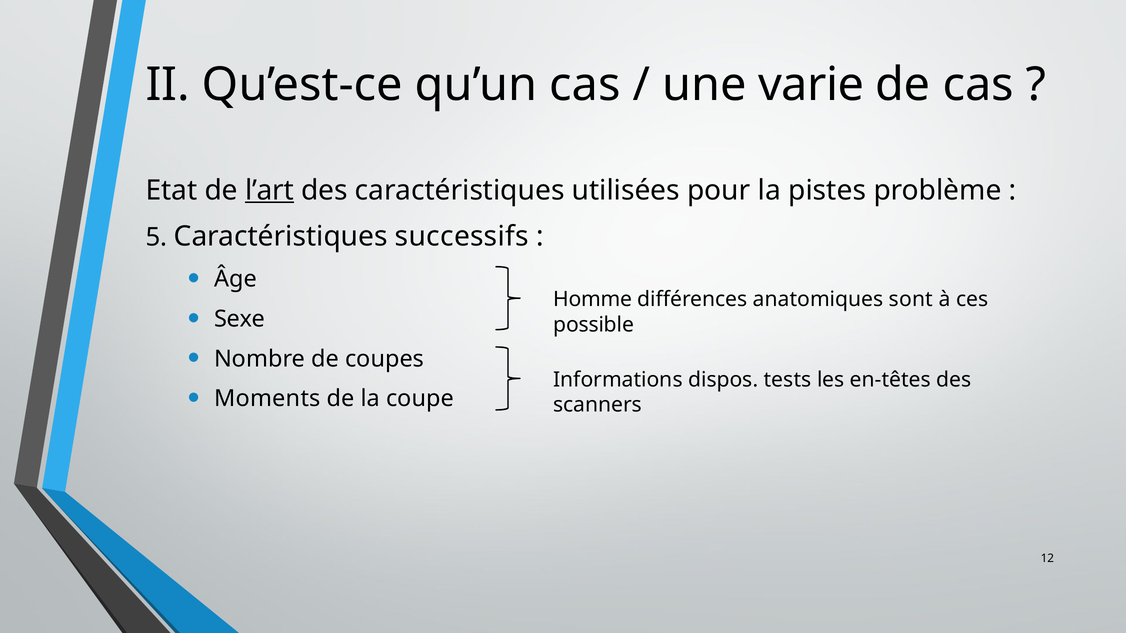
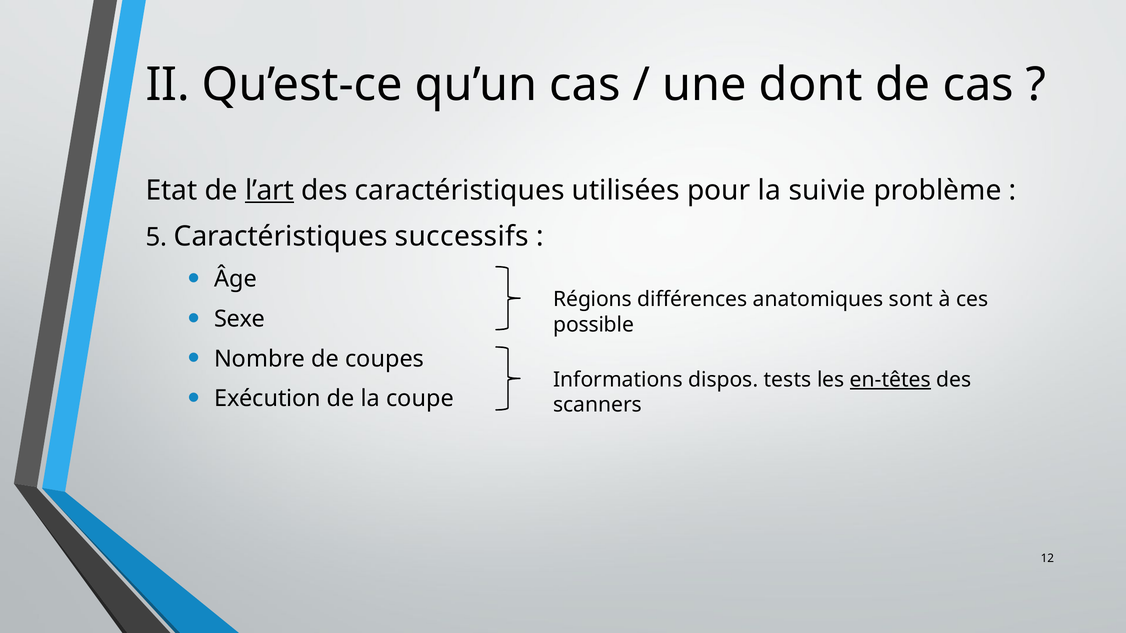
varie: varie -> dont (811, 85)
pistes: pistes -> suivie (827, 190)
Homme: Homme -> Régions (593, 300)
en-têtes underline: none -> present (890, 380)
Moments: Moments -> Exécution (268, 399)
